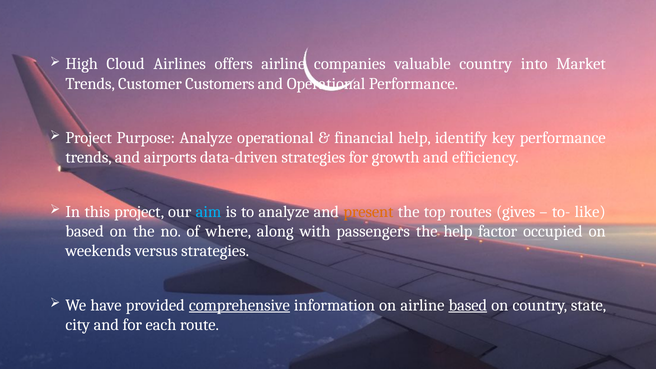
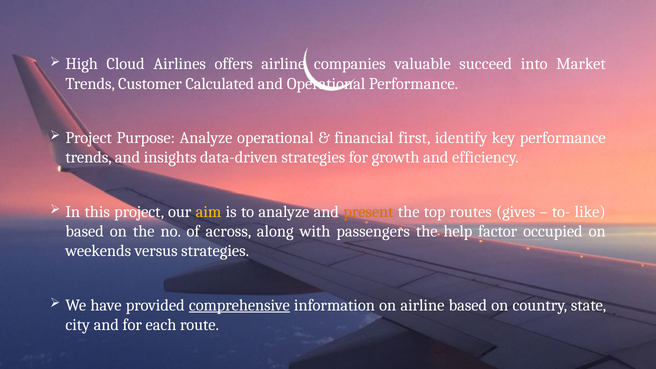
valuable country: country -> succeed (486, 64)
Customers: Customers -> Calculated (220, 84)
financial help: help -> first (414, 138)
airports: airports -> insights (170, 158)
aim colour: light blue -> yellow (209, 212)
where: where -> across (228, 231)
based underline: present -> none (468, 305)
